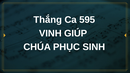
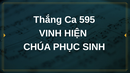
GIÚP: GIÚP -> HIỆN (76, 33)
